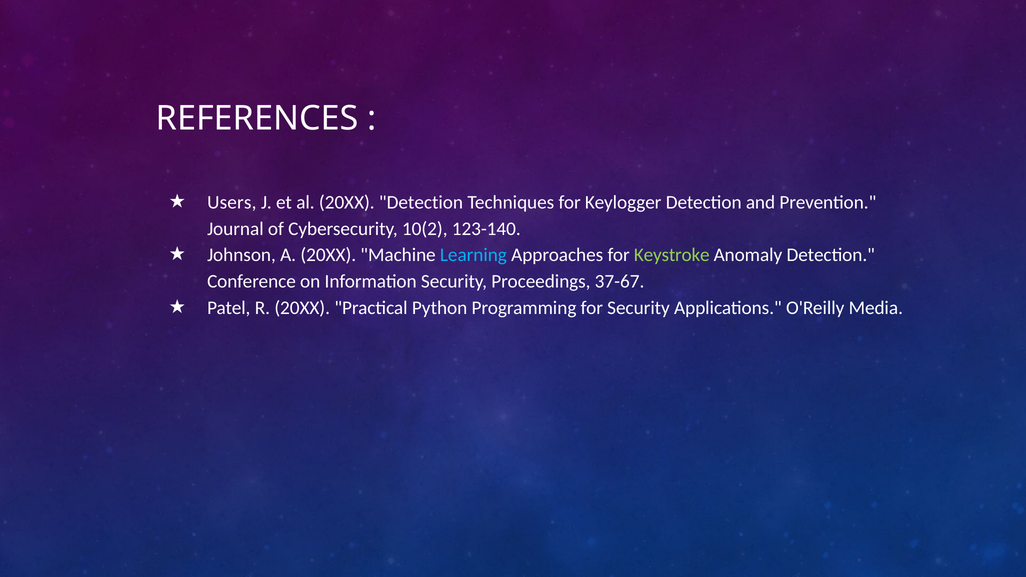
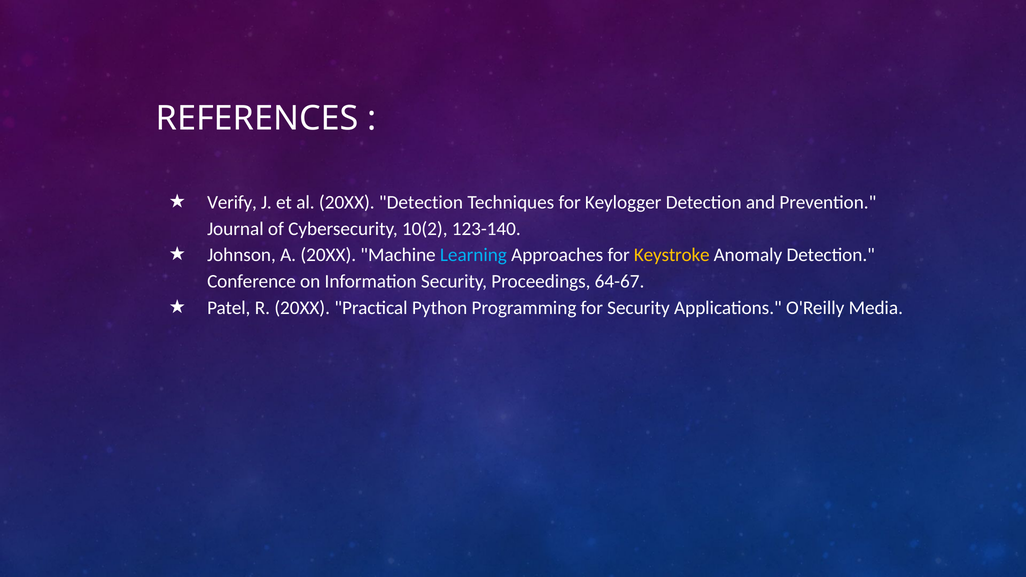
Users: Users -> Verify (232, 202)
Keystroke colour: light green -> yellow (672, 255)
37-67: 37-67 -> 64-67 (620, 282)
